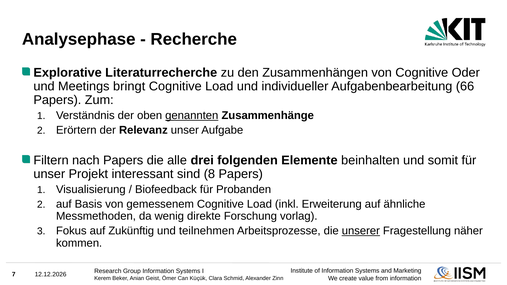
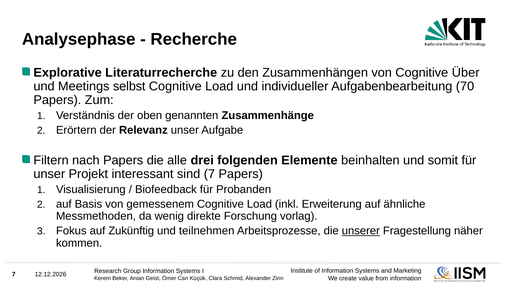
Oder: Oder -> Über (466, 73)
bringt: bringt -> selbst (129, 86)
66: 66 -> 70 (465, 86)
genannten underline: present -> none (192, 116)
sind 8: 8 -> 7 (209, 174)
